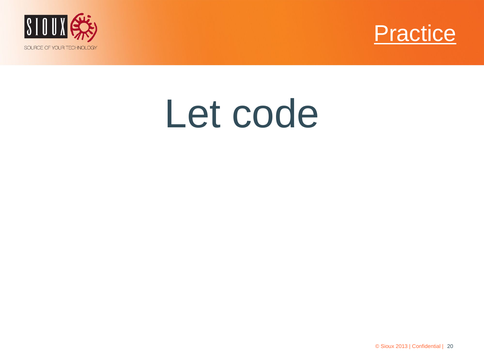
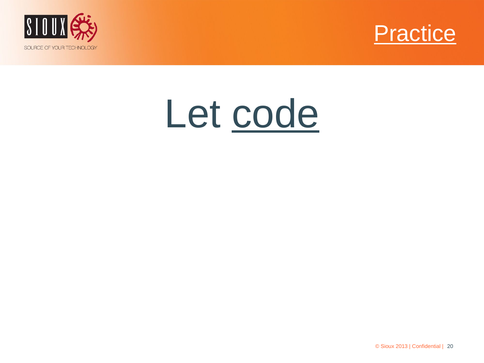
code underline: none -> present (276, 114)
